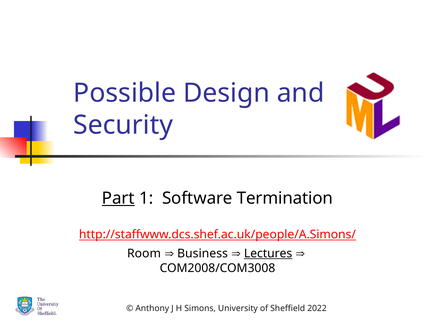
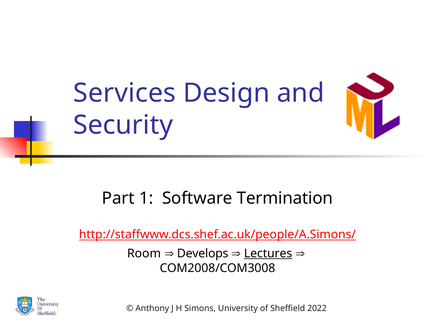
Possible: Possible -> Services (125, 93)
Part underline: present -> none (118, 198)
Business: Business -> Develops (203, 254)
